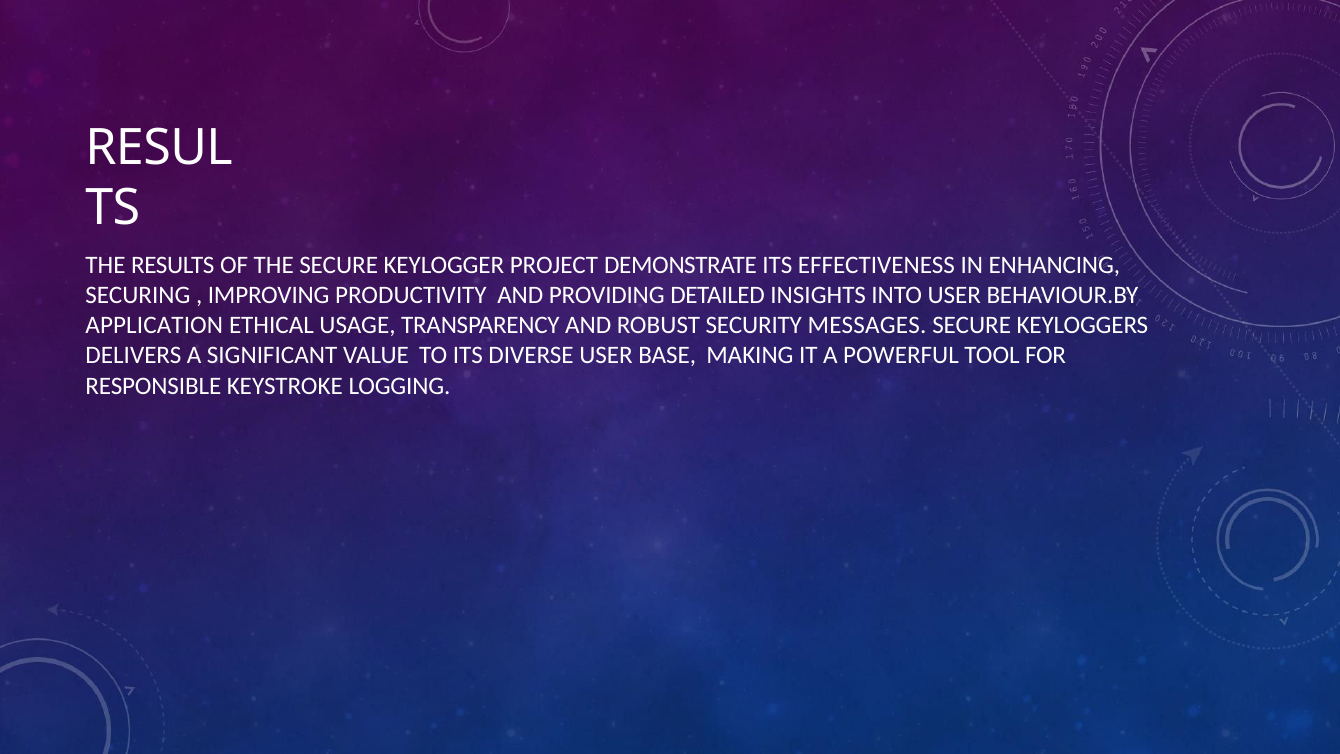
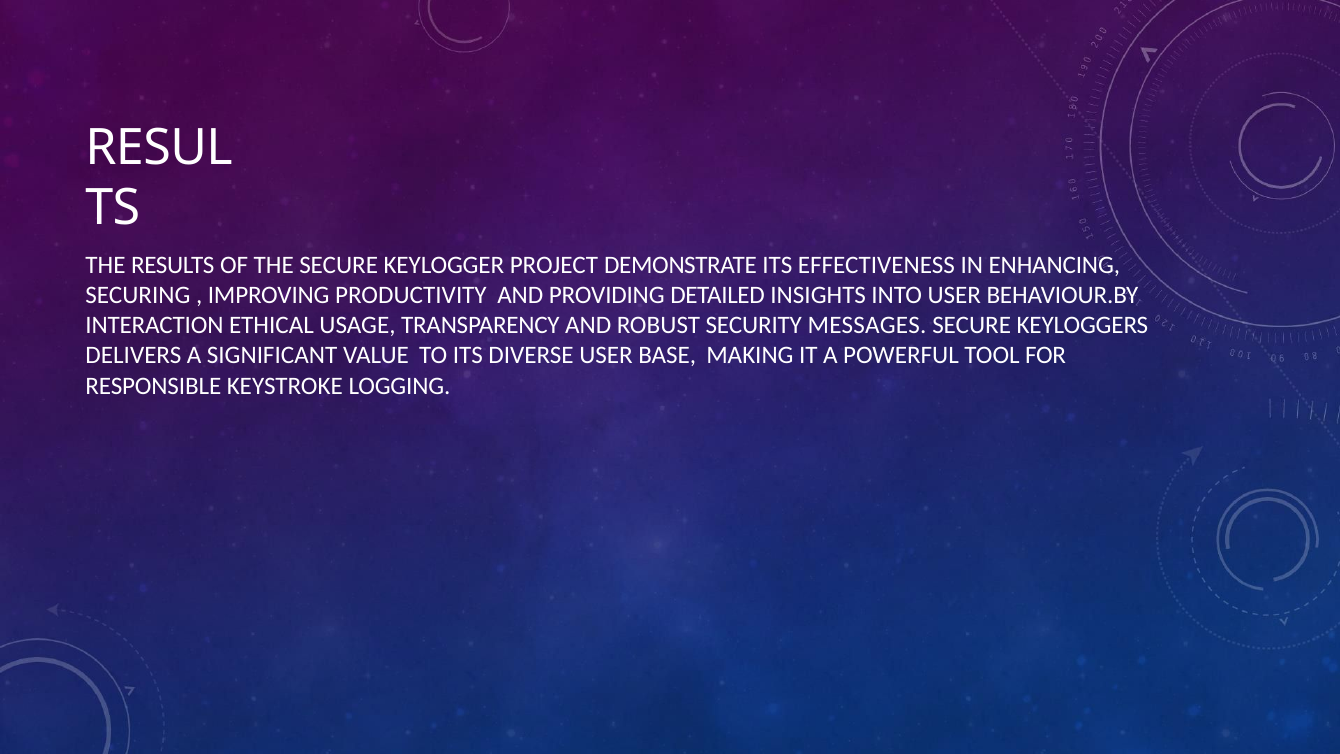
APPLICATION: APPLICATION -> INTERACTION (154, 325)
